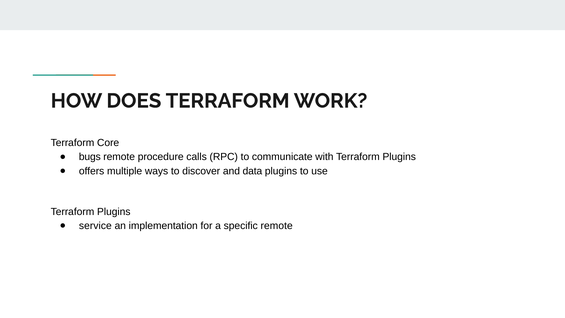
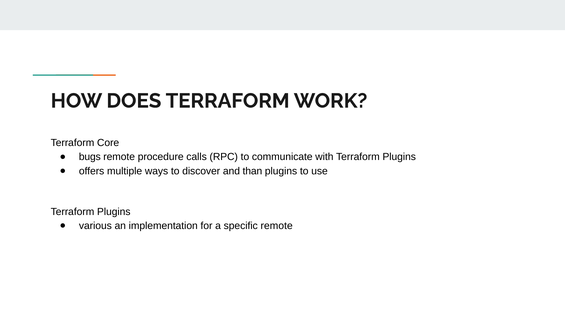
data: data -> than (252, 171)
service: service -> various (95, 226)
